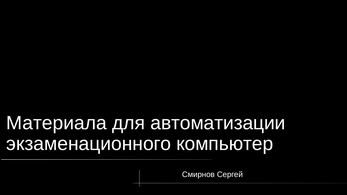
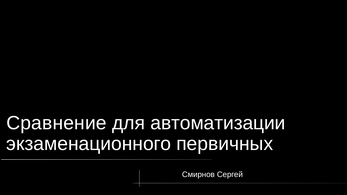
Материала: Материала -> Сравнение (56, 123)
компьютер: компьютер -> первичных (225, 144)
